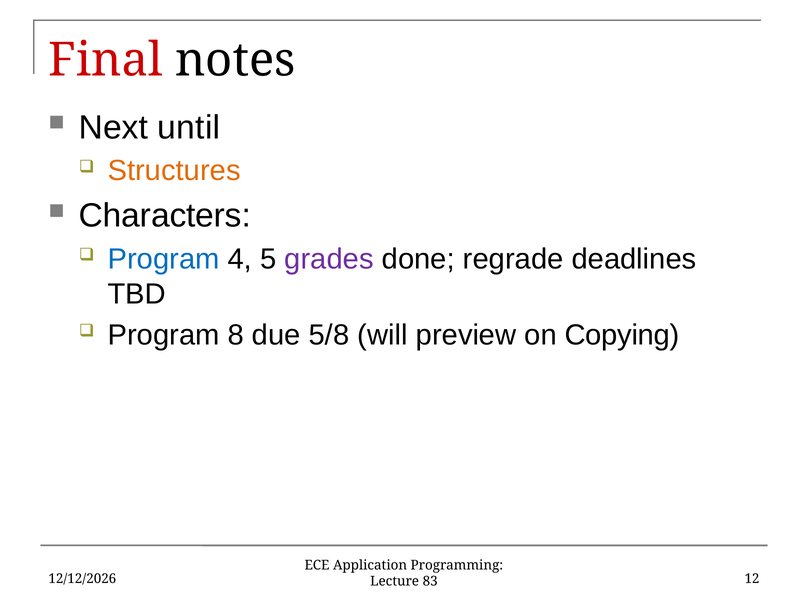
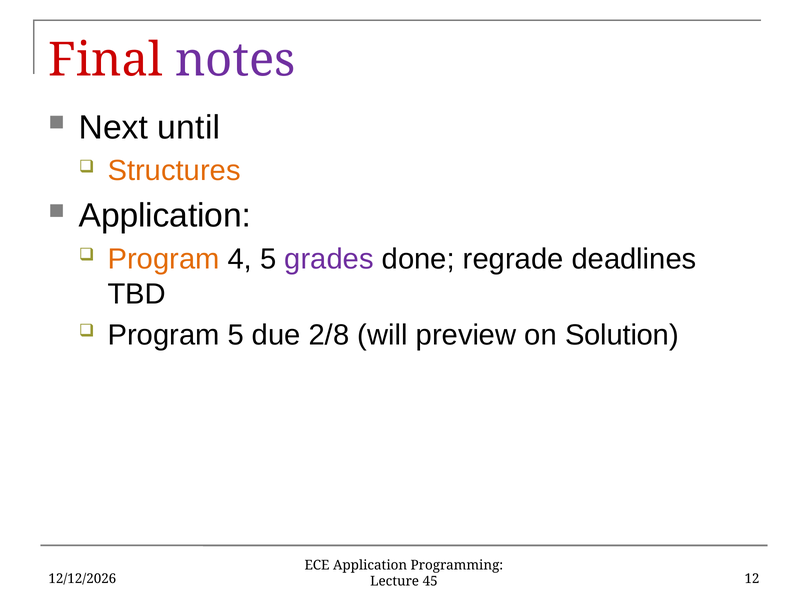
notes colour: black -> purple (235, 60)
Characters: Characters -> Application (165, 216)
Program colour: blue -> orange (164, 259)
Program 8: 8 -> 5 (236, 335)
5/8: 5/8 -> 2/8 (329, 335)
Copying: Copying -> Solution (622, 335)
83: 83 -> 45 (430, 581)
